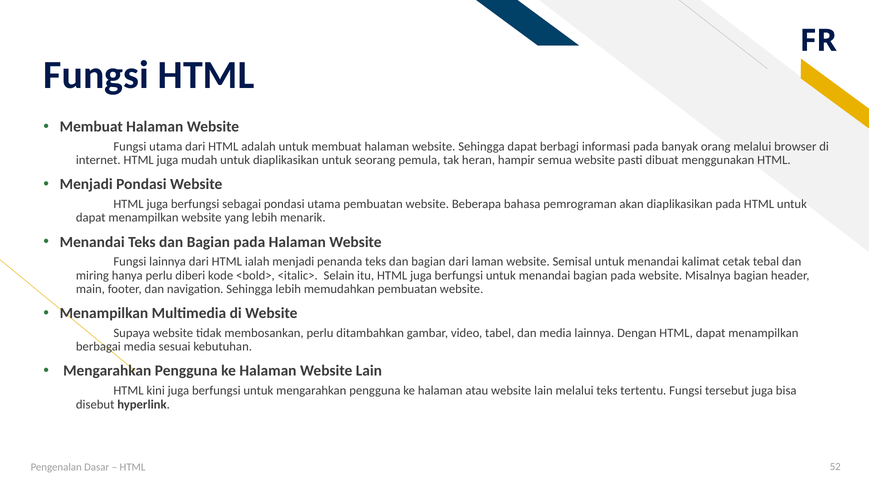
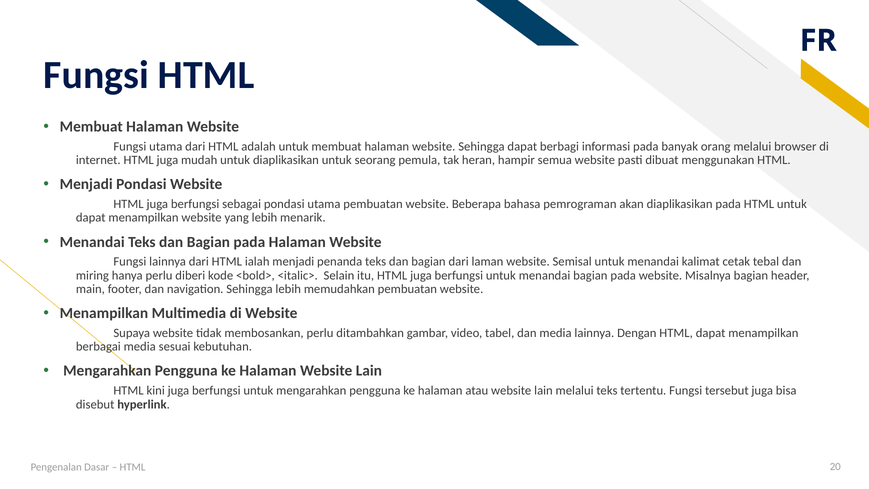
52: 52 -> 20 (835, 467)
